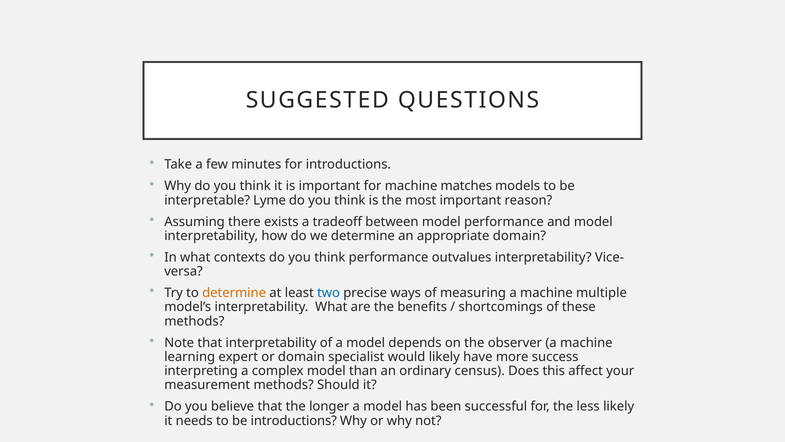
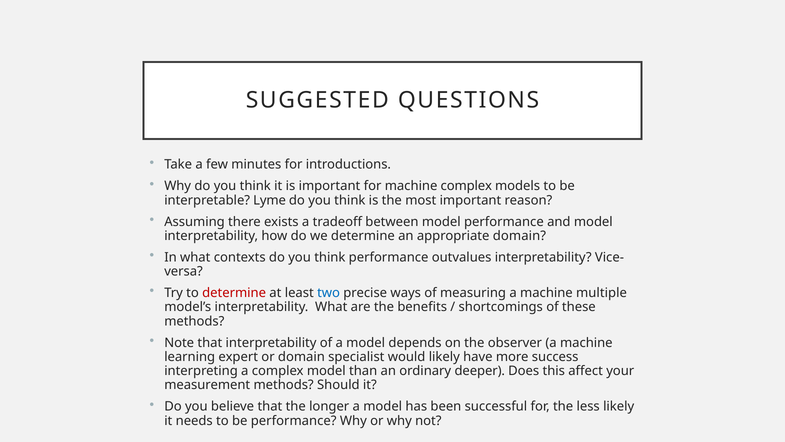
machine matches: matches -> complex (466, 186)
determine colour: orange -> red (234, 293)
census: census -> deeper (480, 371)
be introductions: introductions -> performance (294, 420)
